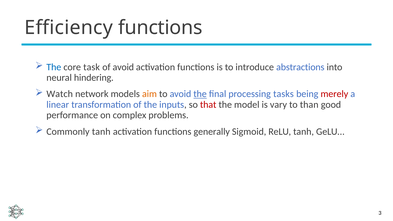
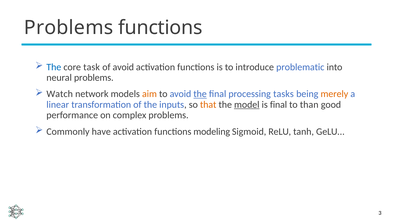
Efficiency: Efficiency -> Problems (69, 28)
abstractions: abstractions -> problematic (300, 67)
neural hindering: hindering -> problems (94, 78)
merely colour: red -> orange (334, 94)
that colour: red -> orange (208, 105)
model underline: none -> present (247, 105)
is vary: vary -> final (278, 105)
Commonly tanh: tanh -> have (101, 132)
generally: generally -> modeling (212, 132)
